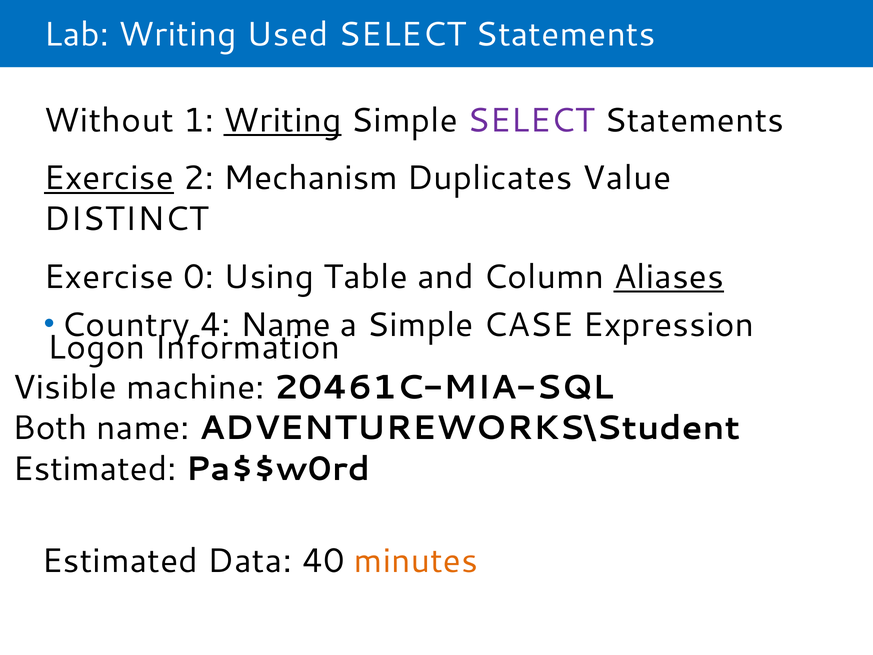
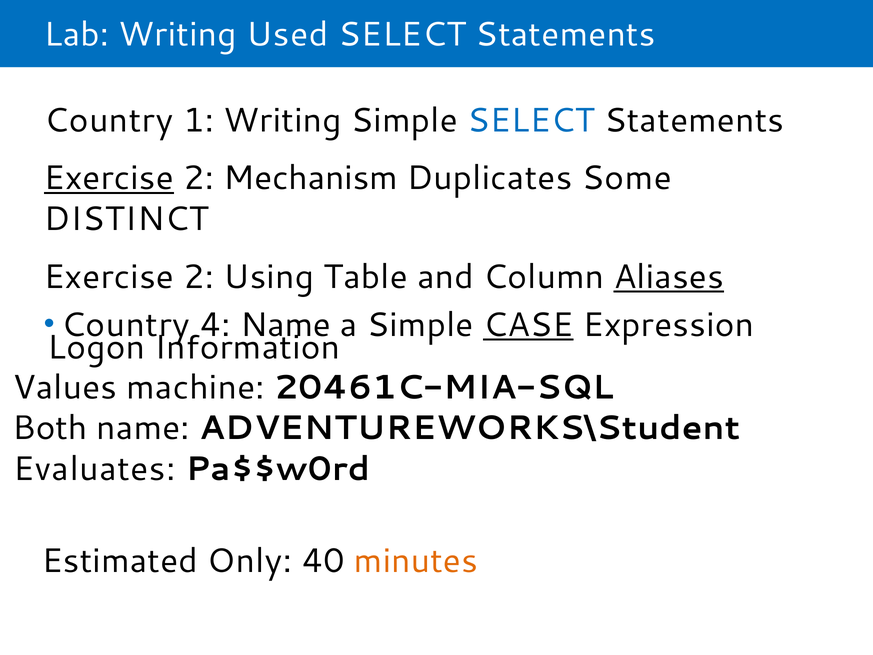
Without: Without -> Country (109, 120)
Writing underline: present -> none (283, 120)
SELECT colour: purple -> blue (531, 120)
Value: Value -> Some (627, 178)
0: 0 -> 2 (199, 277)
CASE underline: none -> present (528, 325)
Visible: Visible -> Values (65, 387)
Estimated: Estimated -> Evaluates (94, 469)
Data: Data -> Only (250, 561)
